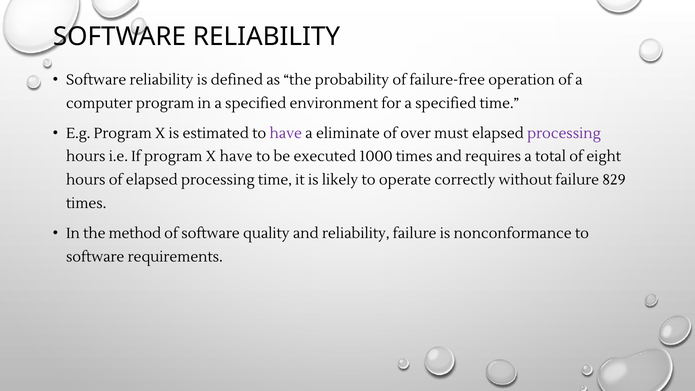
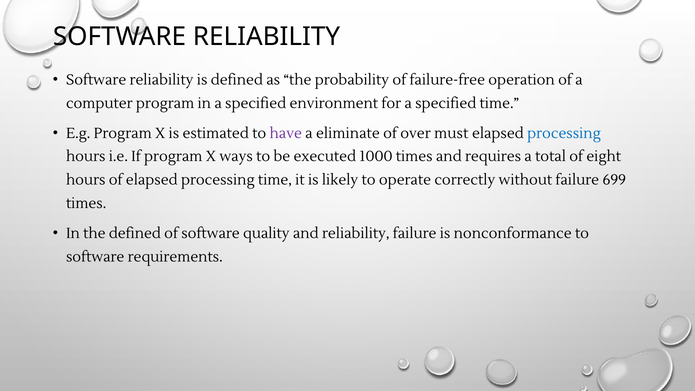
processing colour: purple -> blue (564, 133)
X have: have -> ways (236, 157)
829: 829 -> 699 (614, 180)
the method: method -> defined (135, 234)
